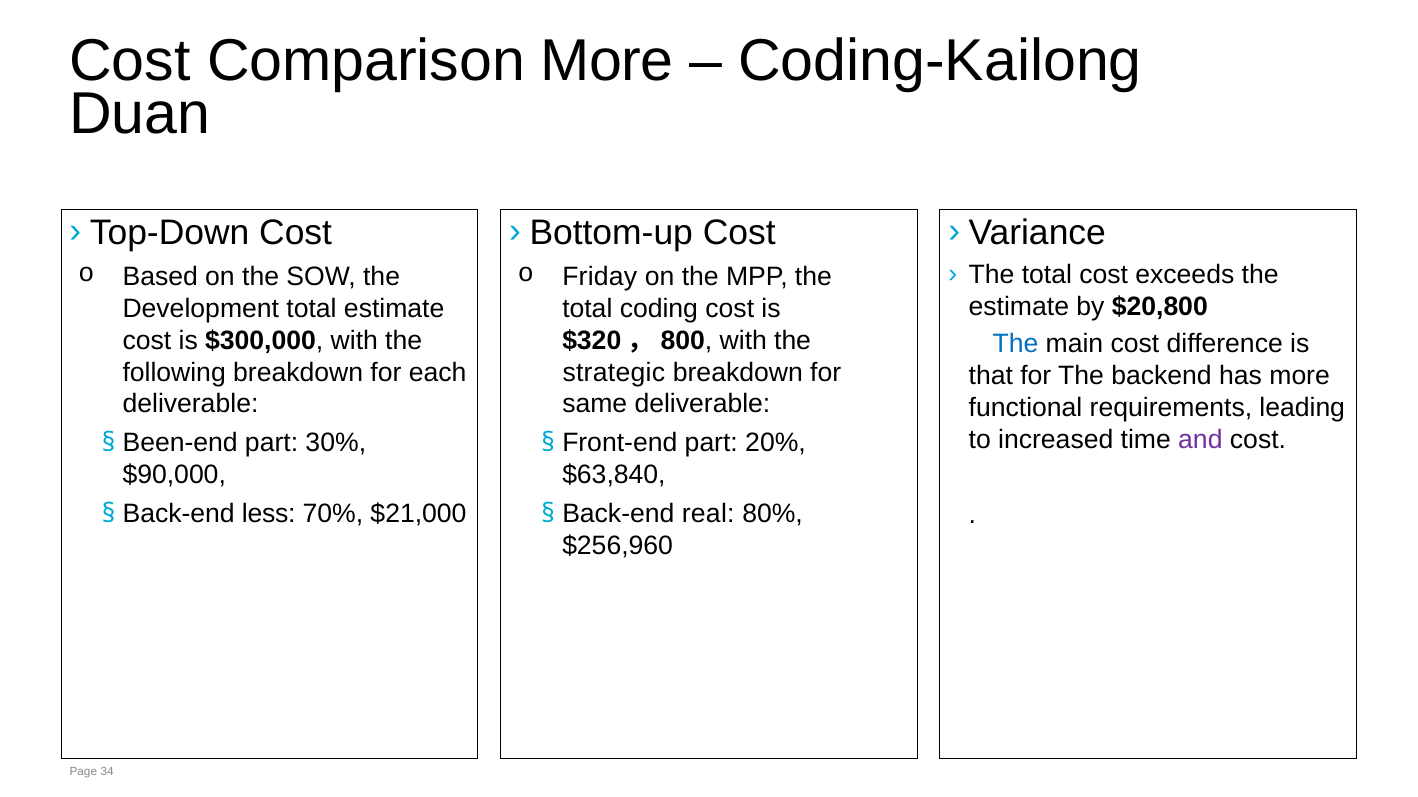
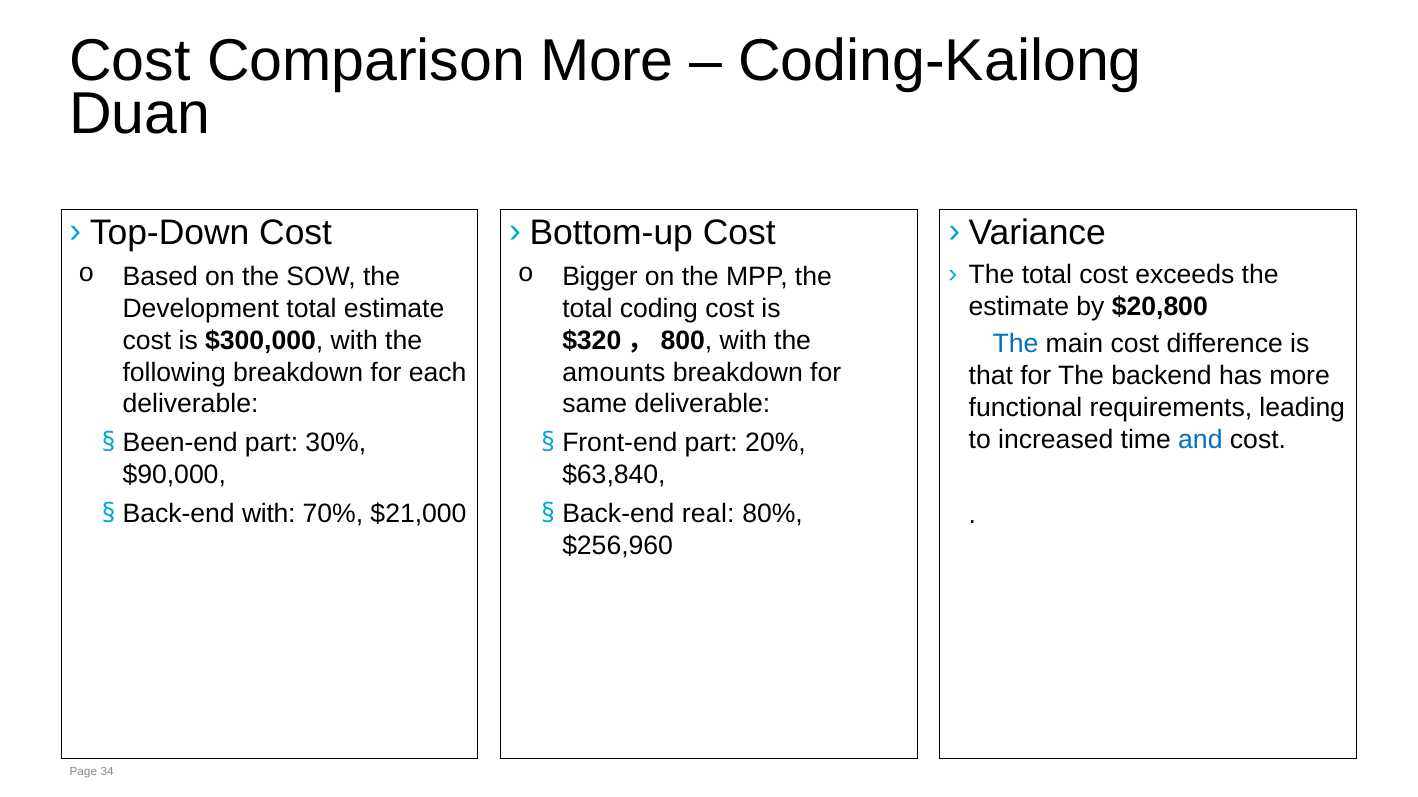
Friday: Friday -> Bigger (600, 277)
strategic: strategic -> amounts (614, 373)
and colour: purple -> blue (1200, 440)
Back-end less: less -> with (269, 514)
